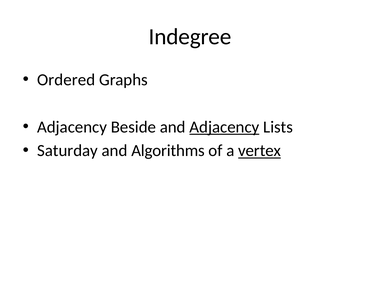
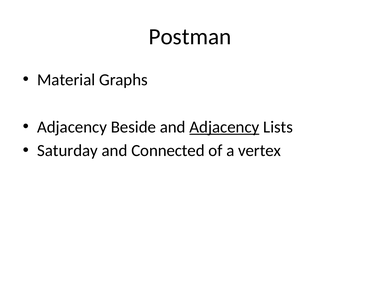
Indegree: Indegree -> Postman (190, 37)
Ordered: Ordered -> Material (66, 80)
Algorithms: Algorithms -> Connected (168, 151)
vertex underline: present -> none (260, 151)
